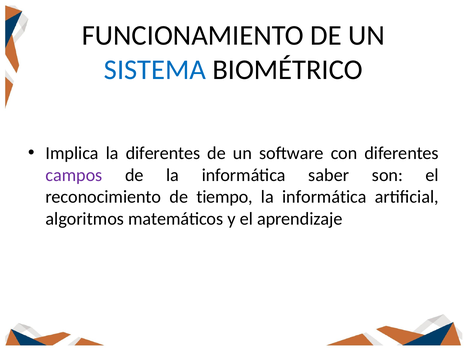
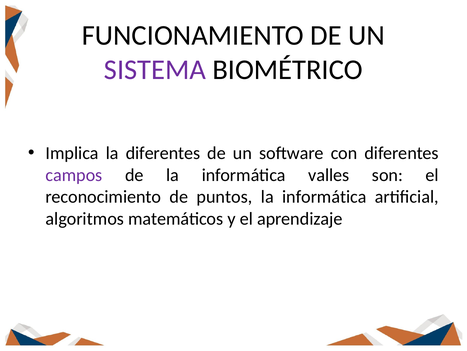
SISTEMA colour: blue -> purple (155, 70)
saber: saber -> valles (329, 175)
tiempo: tiempo -> puntos (225, 196)
